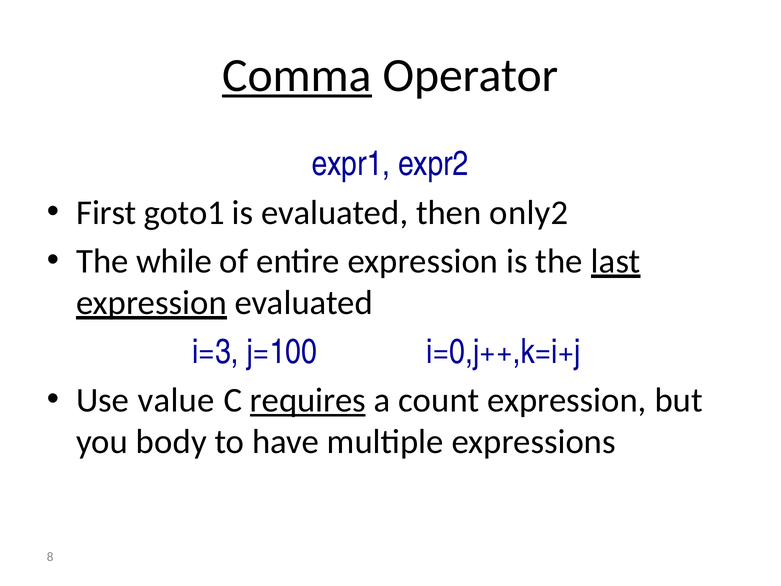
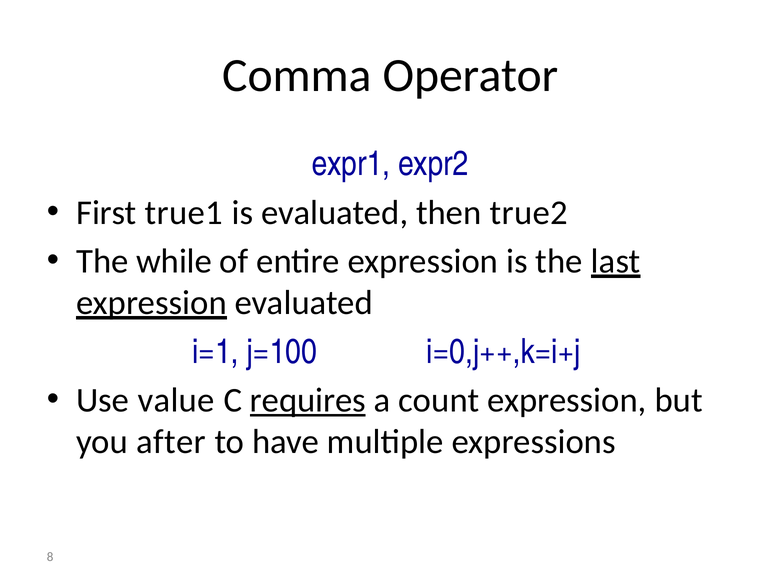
Comma underline: present -> none (297, 76)
goto1: goto1 -> true1 (184, 213)
only2: only2 -> true2 (529, 213)
i=3: i=3 -> i=1 (216, 351)
body: body -> after (171, 442)
